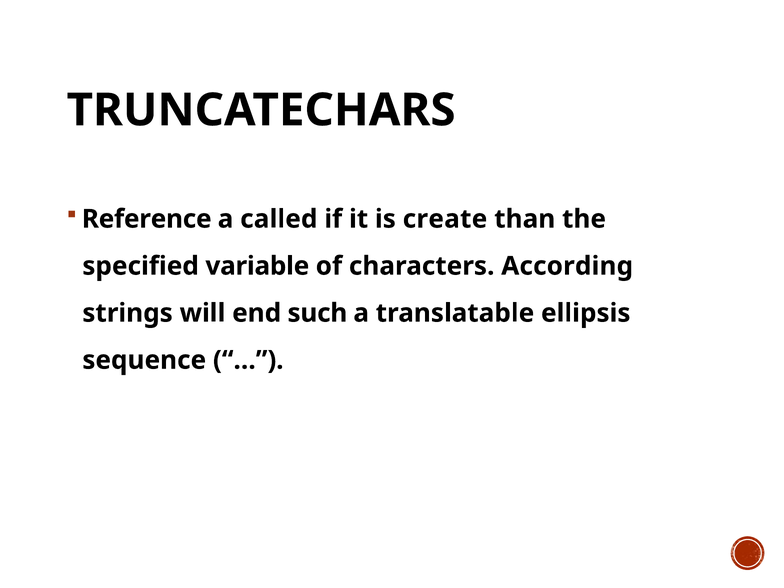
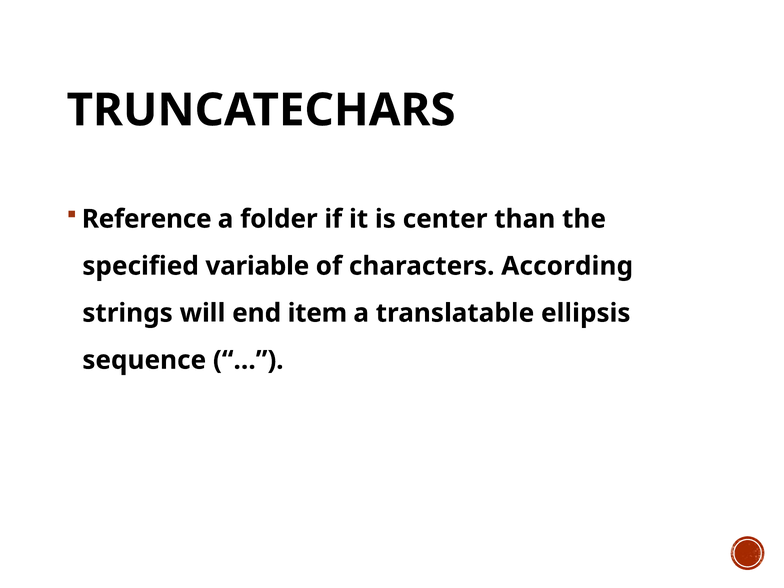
called: called -> folder (279, 219)
create: create -> center (445, 219)
such: such -> item (317, 313)
